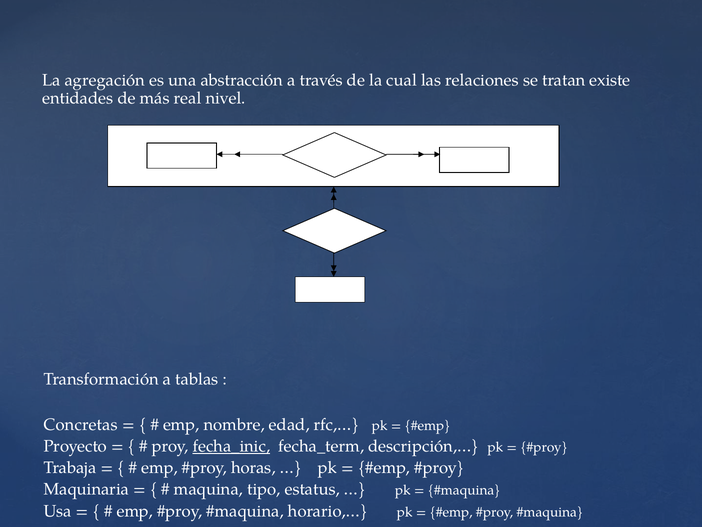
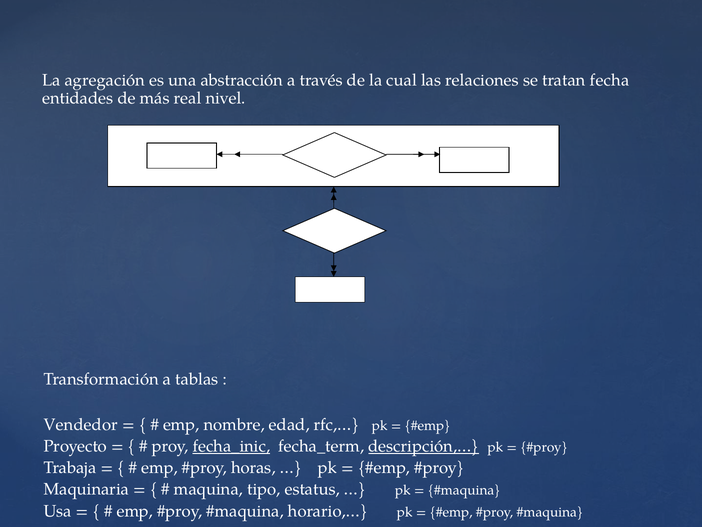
existe: existe -> fecha (610, 80)
Concretas: Concretas -> Vendedor (81, 424)
descripción,… underline: none -> present (424, 446)
